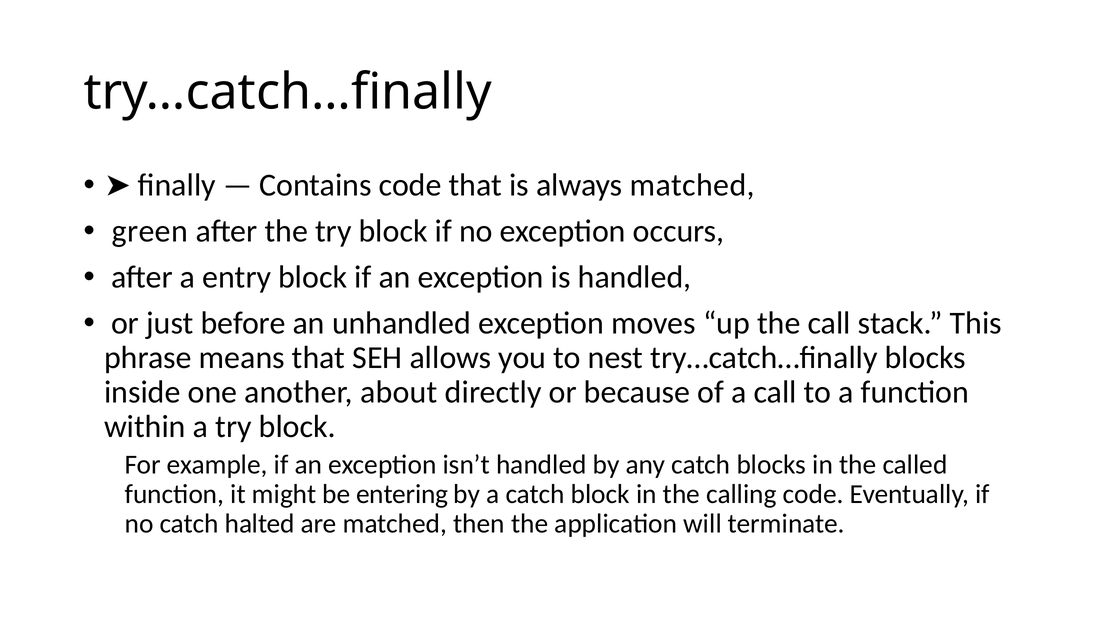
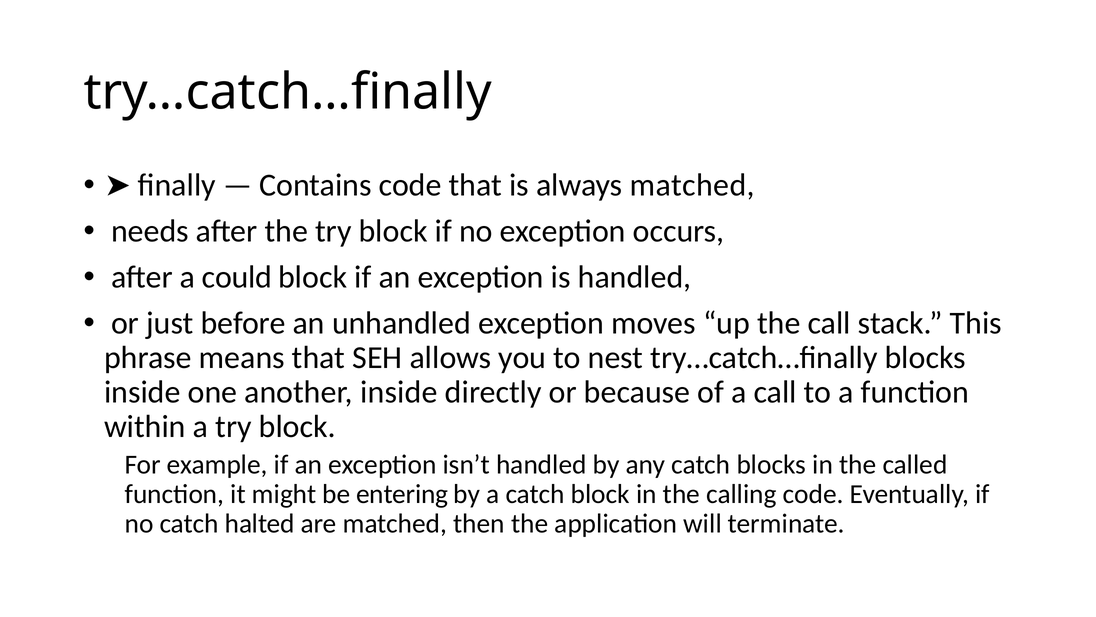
green: green -> needs (150, 231)
entry: entry -> could (237, 277)
another about: about -> inside (399, 392)
